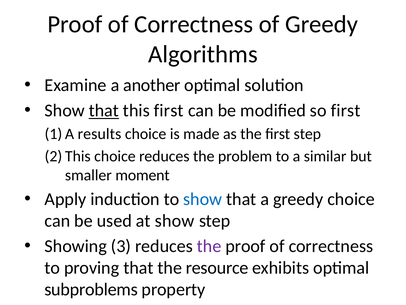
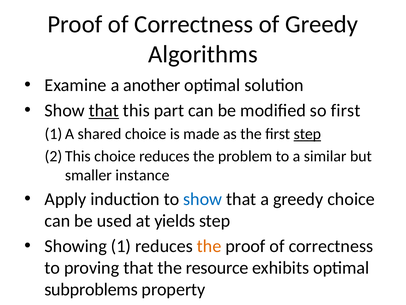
this first: first -> part (169, 110)
results: results -> shared (99, 134)
step underline: none -> present (307, 134)
moment: moment -> instance (142, 175)
at show: show -> yields (175, 221)
3: 3 -> 1 (121, 246)
the colour: purple -> orange (209, 246)
